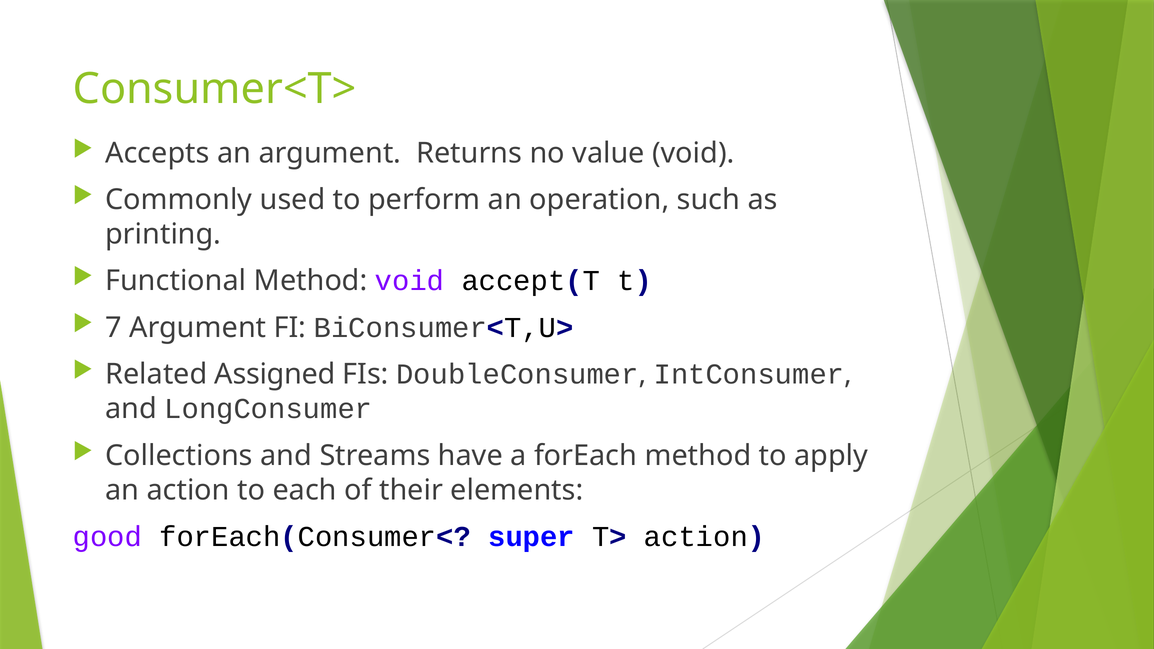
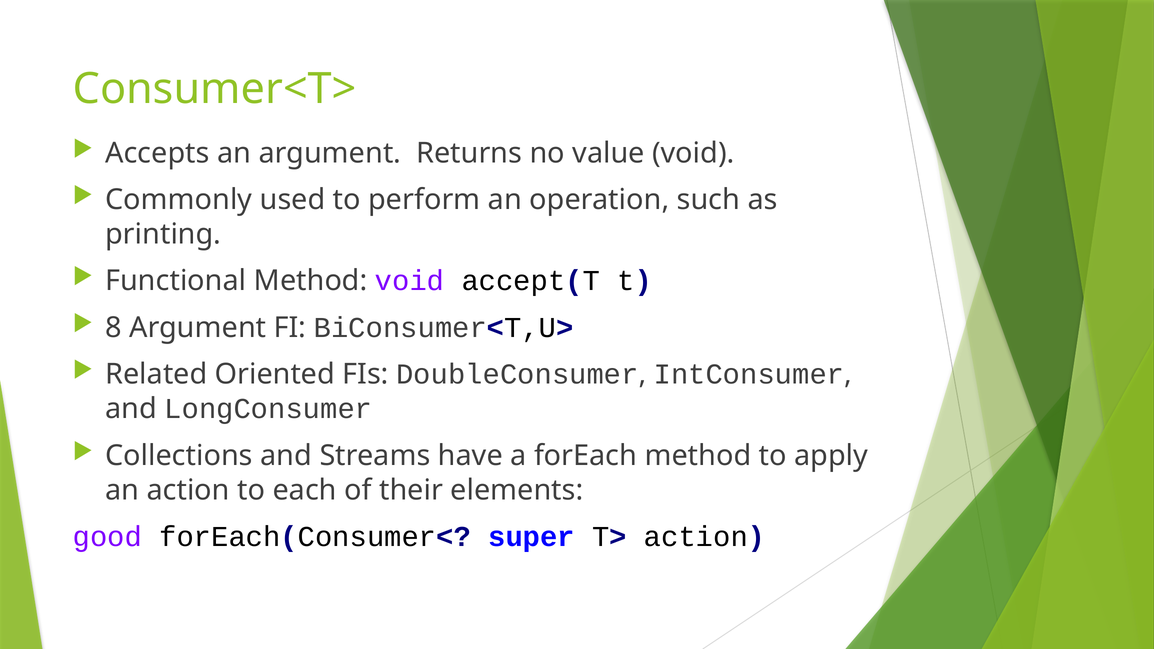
7: 7 -> 8 (113, 328)
Assigned: Assigned -> Oriented (275, 374)
